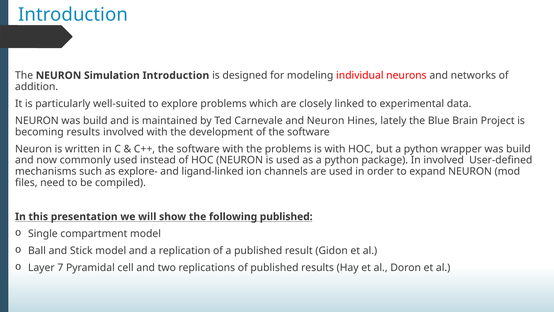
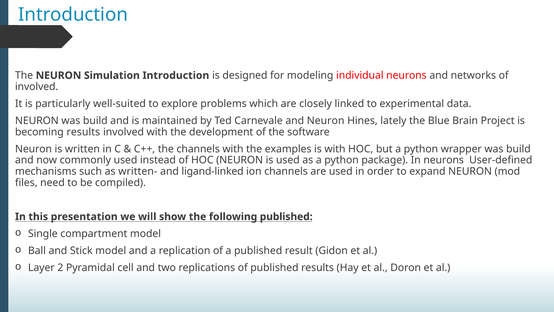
addition: addition -> involved (37, 87)
C++ the software: software -> channels (198, 149)
the problems: problems -> examples (288, 149)
In involved: involved -> neurons (444, 160)
explore-: explore- -> written- (138, 171)
7: 7 -> 2 (60, 267)
